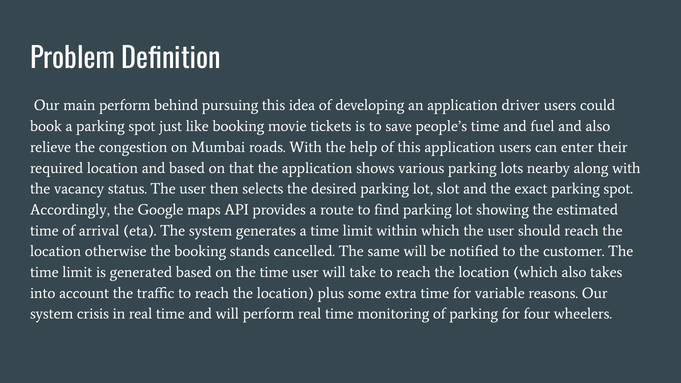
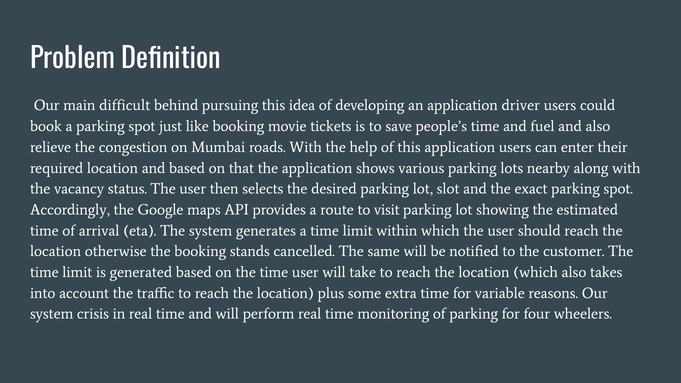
main perform: perform -> difficult (125, 105)
find: find -> visit (387, 210)
